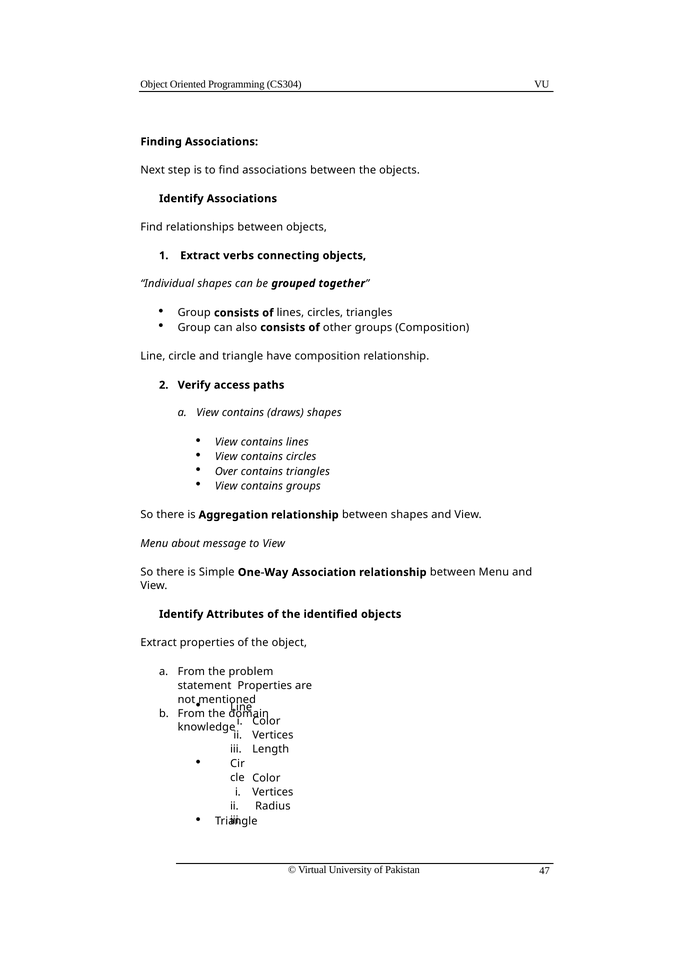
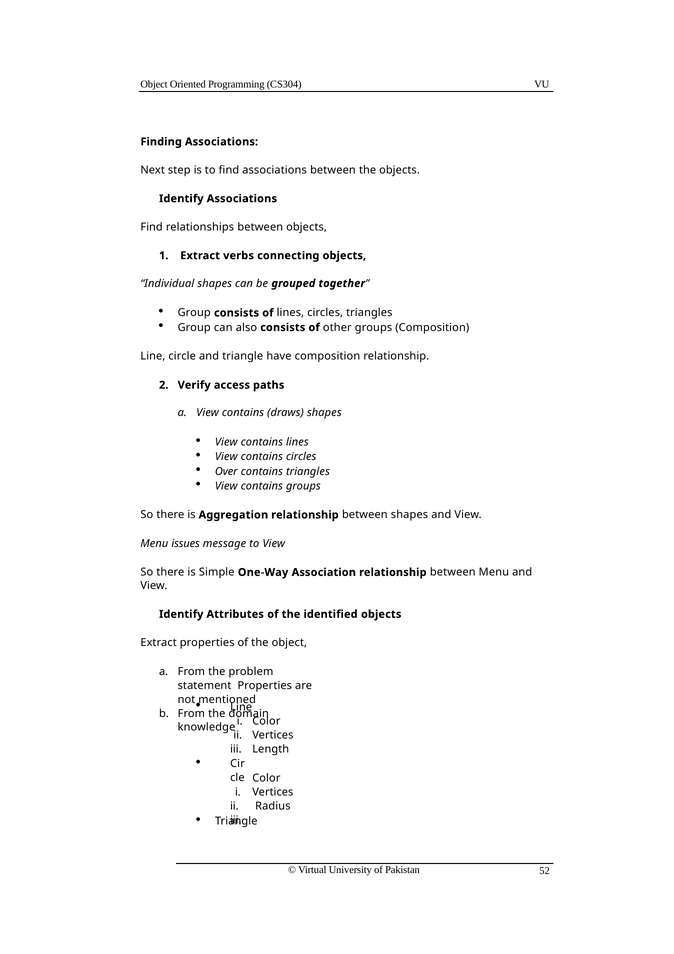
about: about -> issues (186, 543)
47: 47 -> 52 (545, 871)
